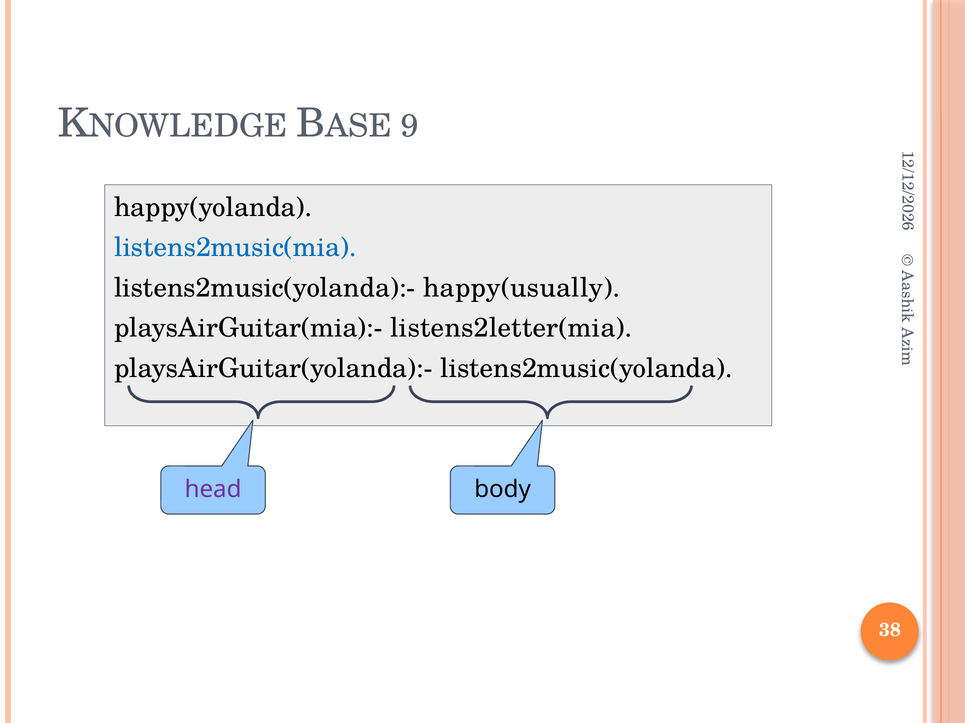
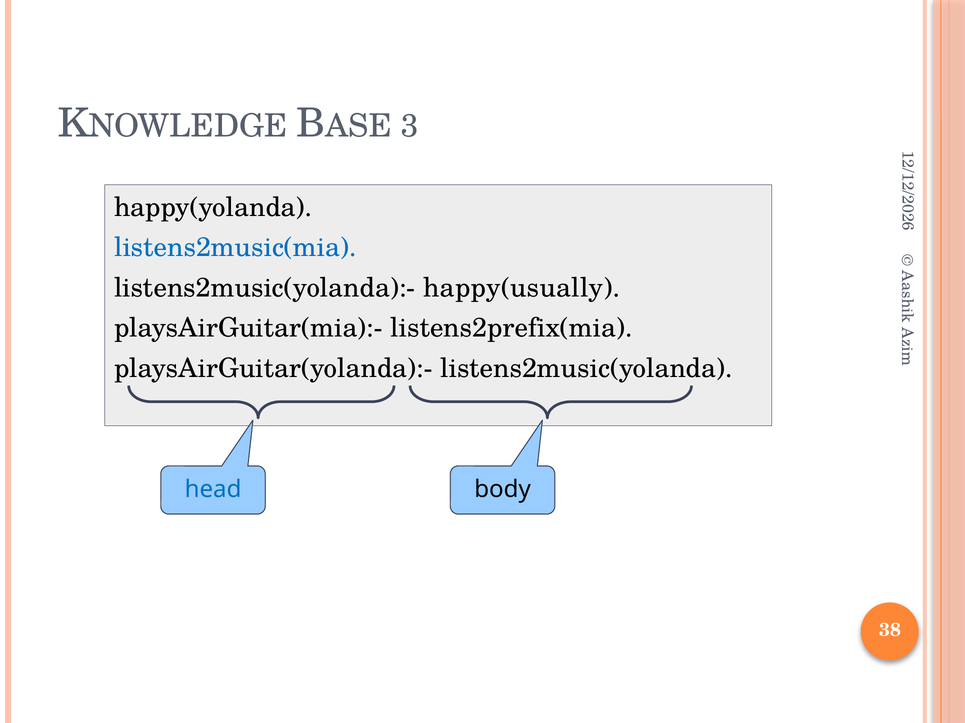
9: 9 -> 3 (410, 126)
listens2letter(mia: listens2letter(mia -> listens2prefix(mia (511, 328)
head colour: purple -> blue (213, 490)
